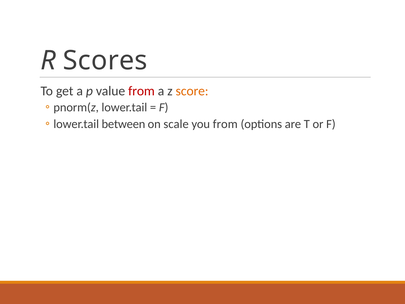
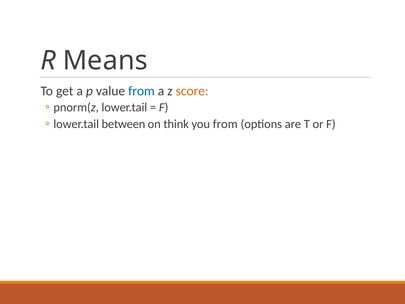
Scores: Scores -> Means (105, 60)
from colour: red -> blue (141, 91)
scale: scale -> think (176, 124)
